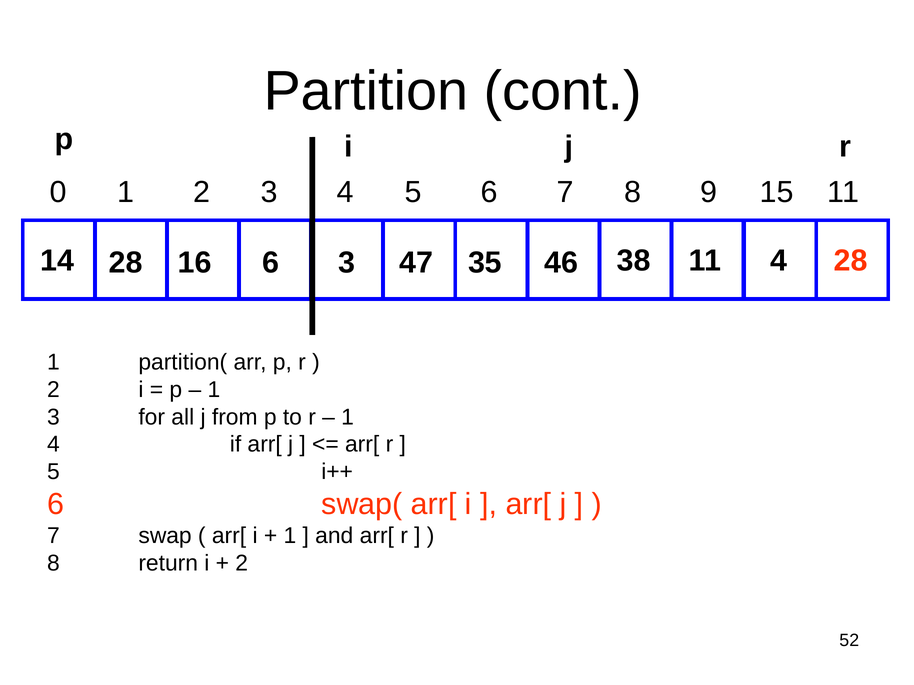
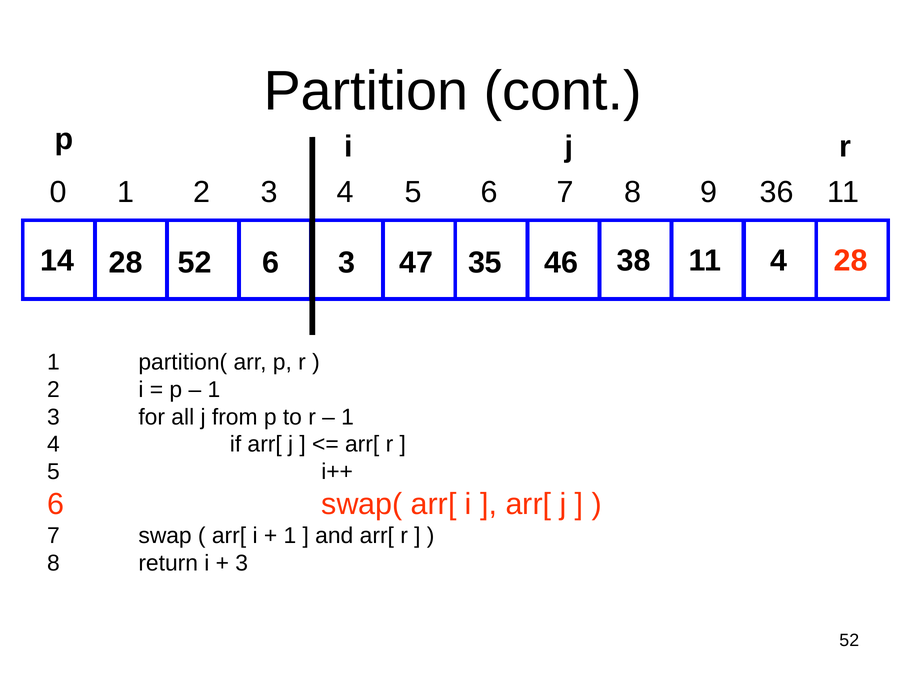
15: 15 -> 36 (777, 192)
14 16: 16 -> 52 (195, 263)
2: 2 -> 3 (242, 564)
